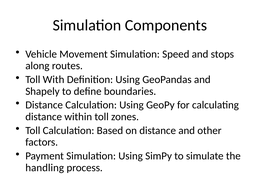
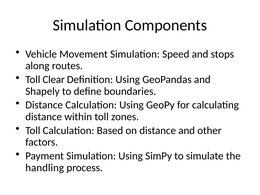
With: With -> Clear (54, 80)
